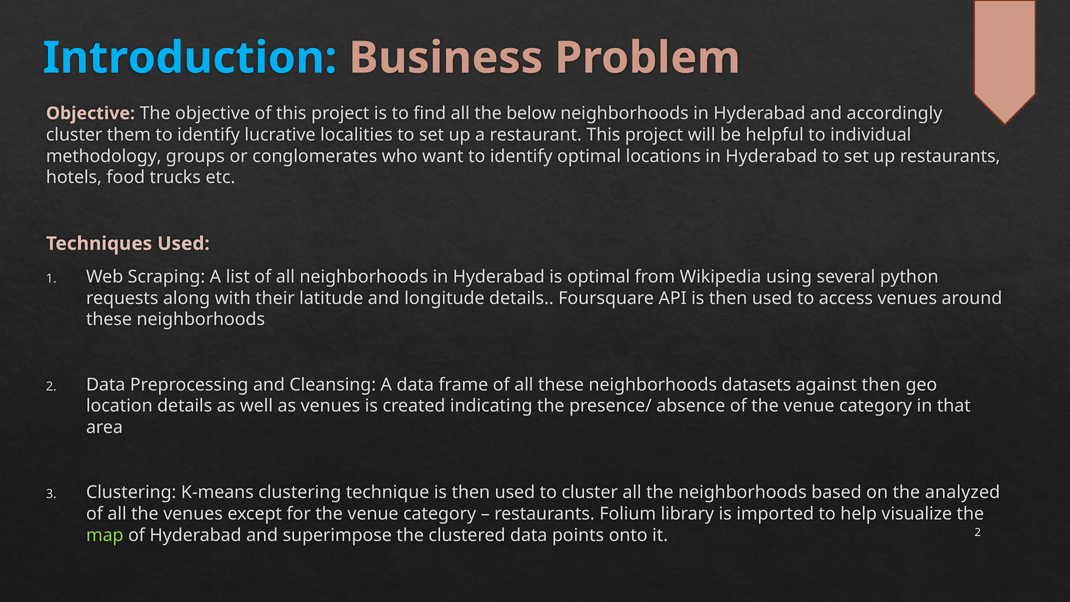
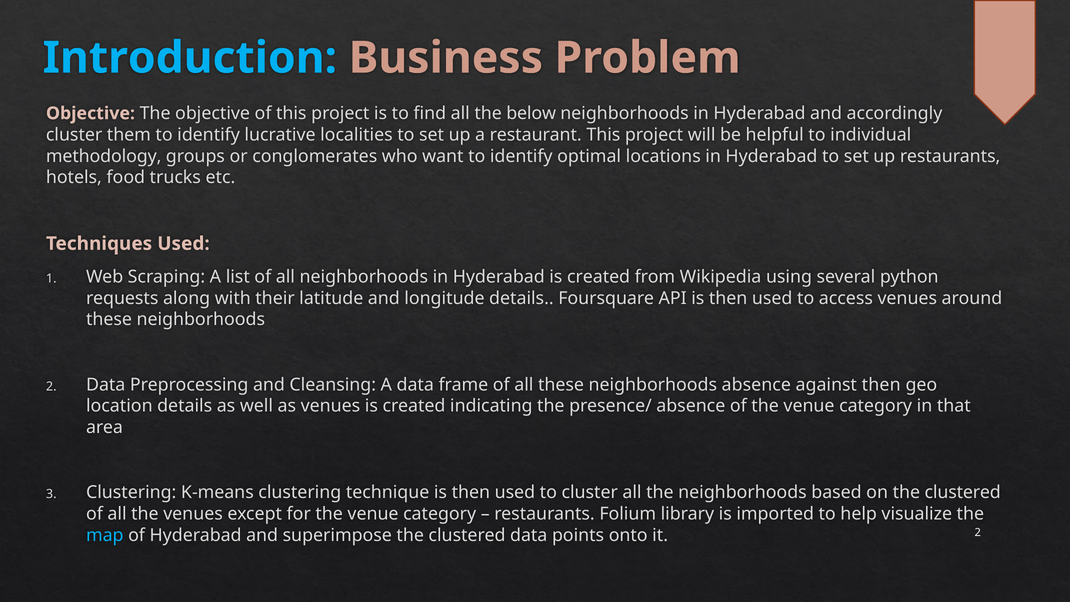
Hyderabad is optimal: optimal -> created (599, 277)
neighborhoods datasets: datasets -> absence (756, 385)
on the analyzed: analyzed -> clustered (963, 492)
map colour: light green -> light blue (105, 535)
